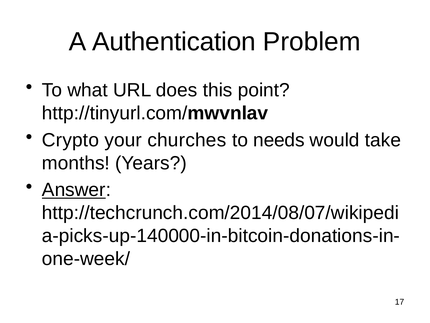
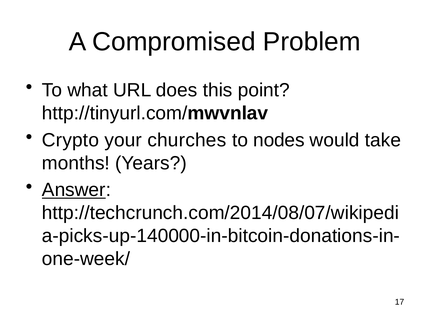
Authentication: Authentication -> Compromised (174, 42)
needs: needs -> nodes (279, 140)
